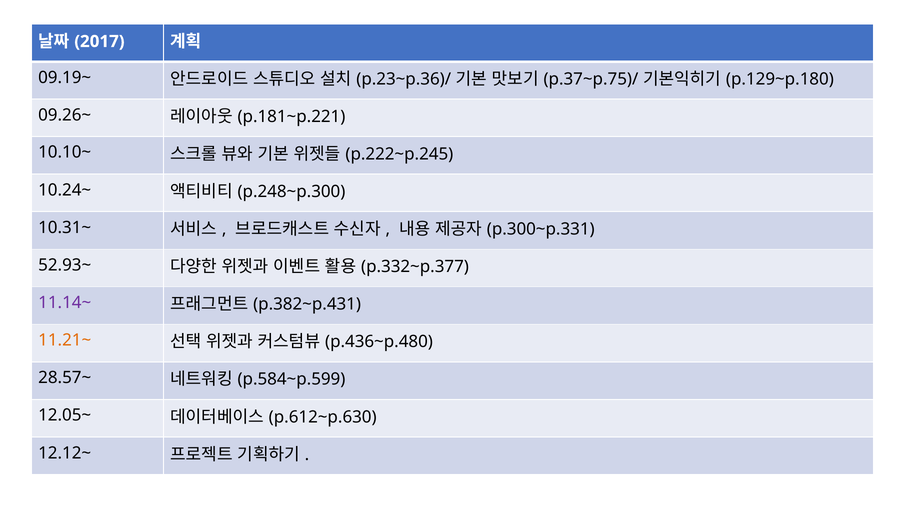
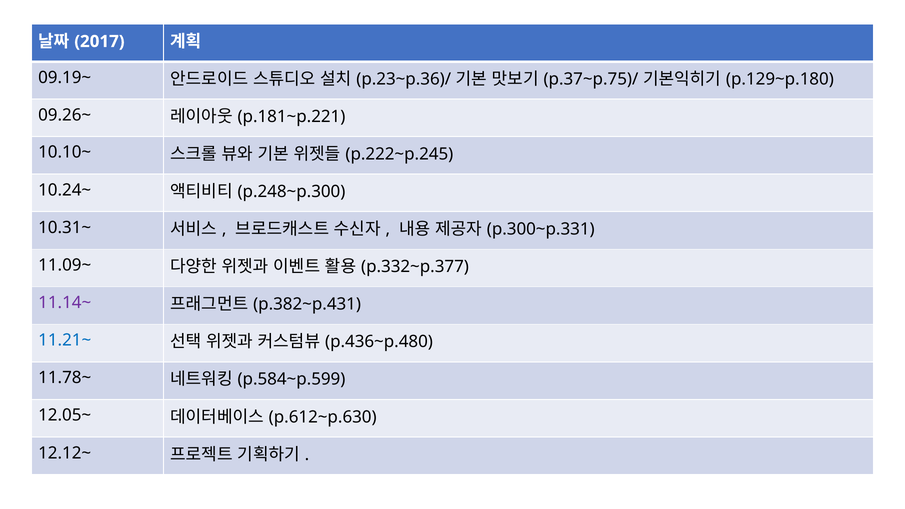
52.93~: 52.93~ -> 11.09~ (65, 265)
11.21~ colour: orange -> blue (65, 340)
28.57~: 28.57~ -> 11.78~ (65, 378)
